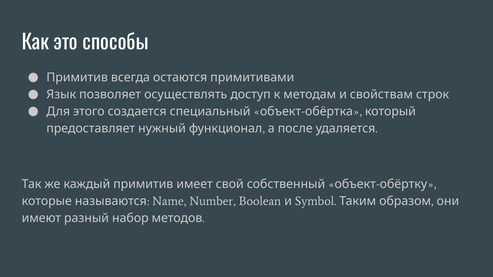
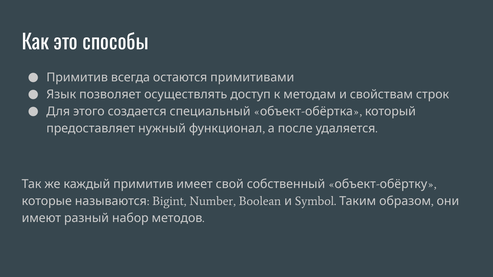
Name: Name -> Bigint (169, 201)
